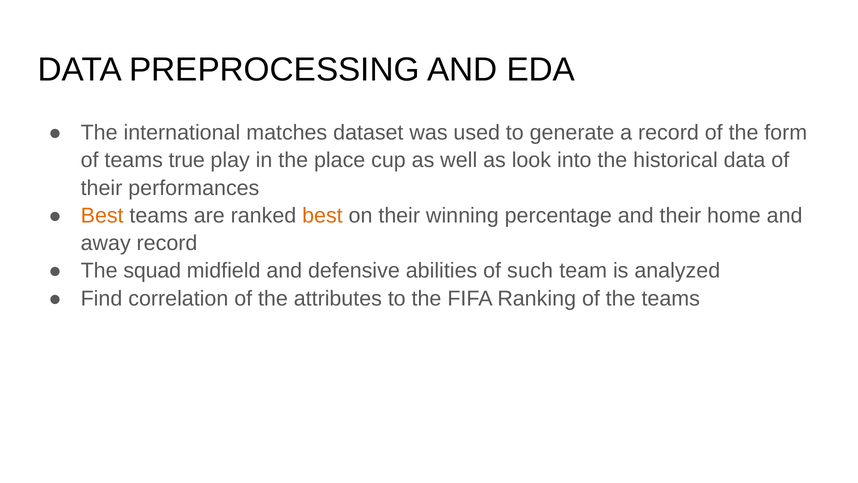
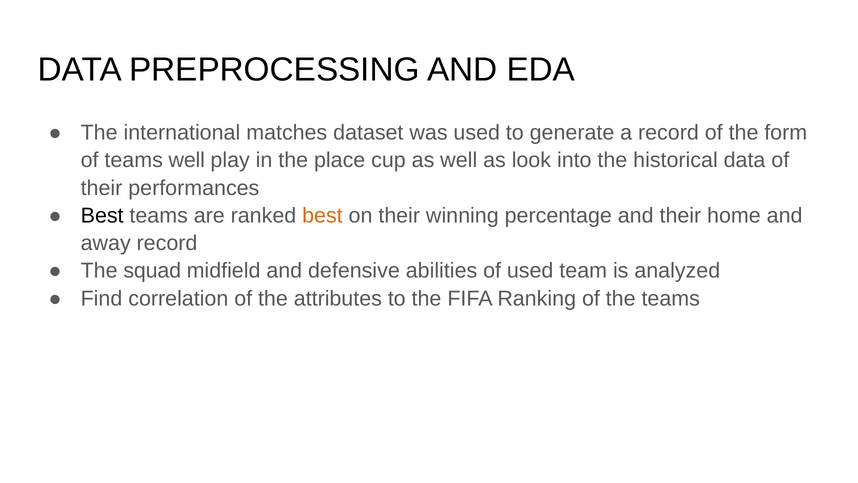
teams true: true -> well (187, 160)
Best colour: orange -> black (102, 215)
of such: such -> used (530, 271)
